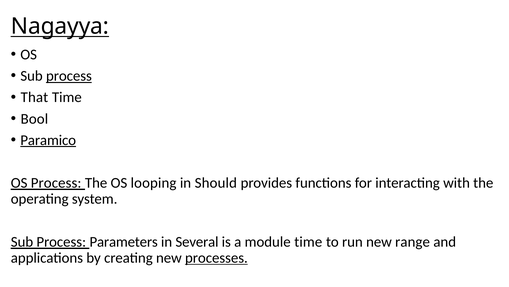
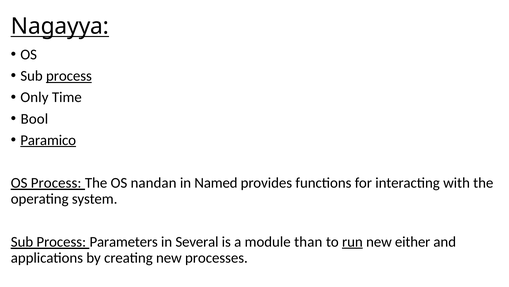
That: That -> Only (34, 97)
looping: looping -> nandan (154, 183)
Should: Should -> Named (216, 183)
module time: time -> than (308, 241)
run underline: none -> present (352, 241)
range: range -> either (413, 241)
processes underline: present -> none (216, 257)
